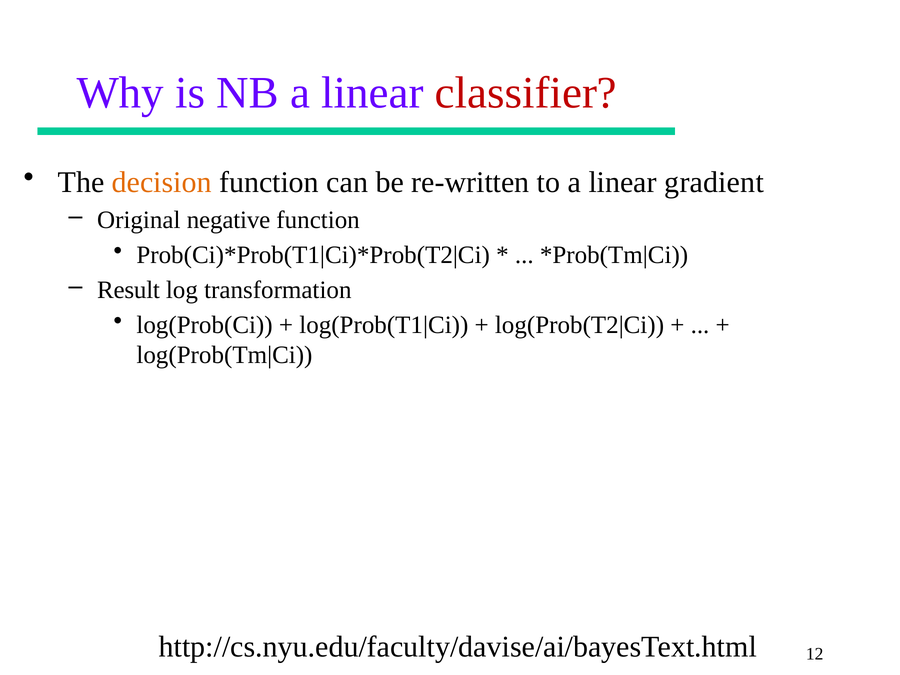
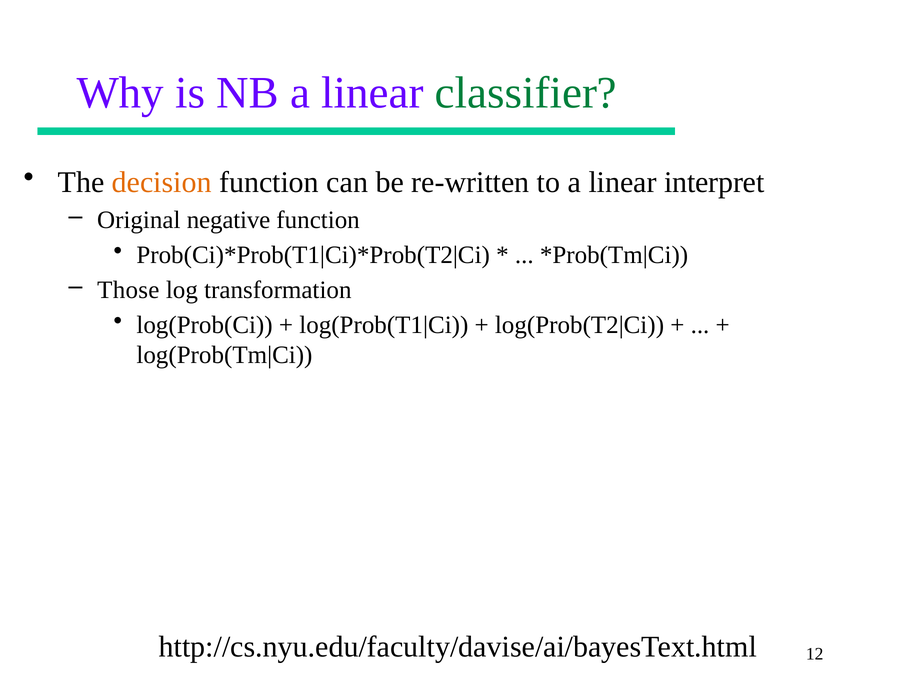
classifier colour: red -> green (526, 93)
gradient: gradient -> interpret (714, 182)
Result: Result -> Those (128, 290)
